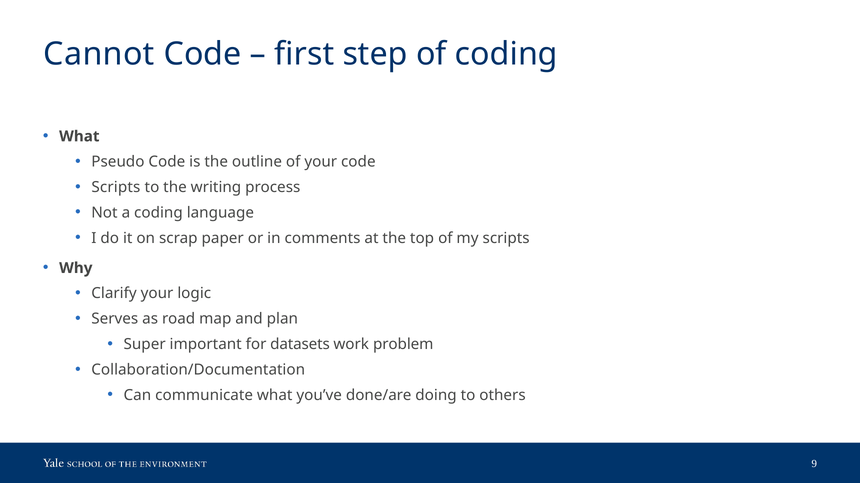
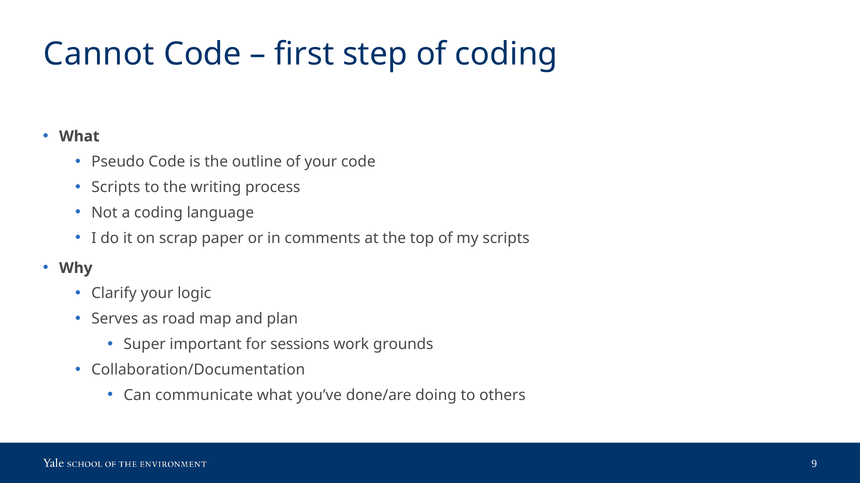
datasets: datasets -> sessions (300, 345)
problem: problem -> grounds (403, 345)
